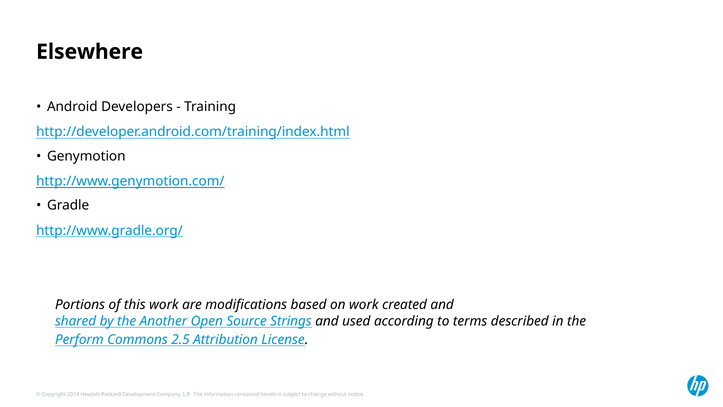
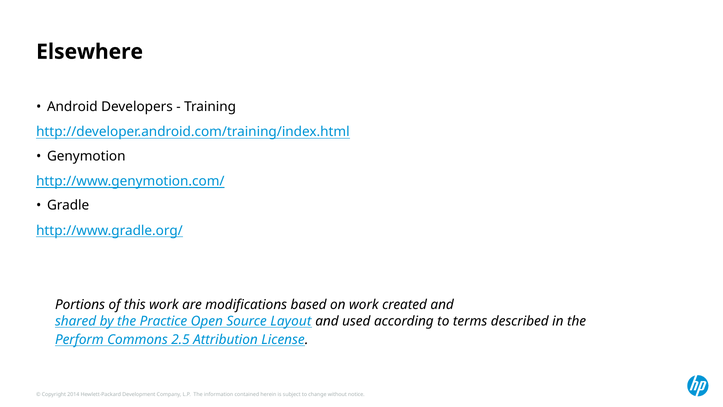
Another: Another -> Practice (163, 321)
Strings: Strings -> Layout (291, 321)
